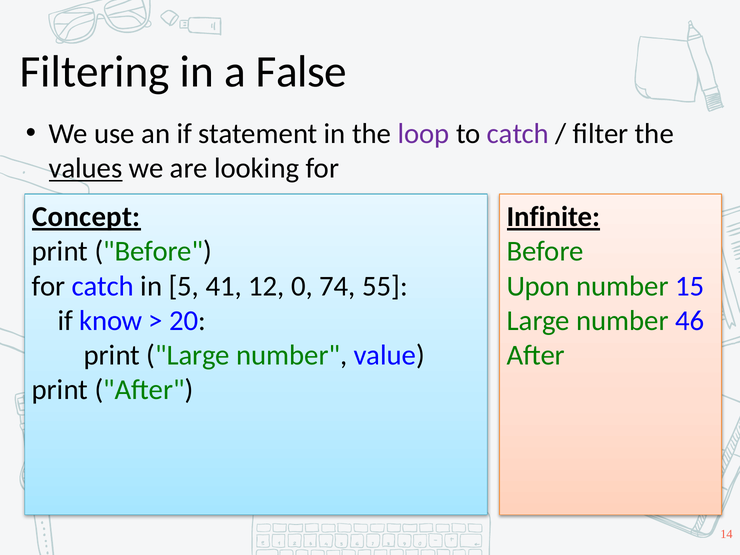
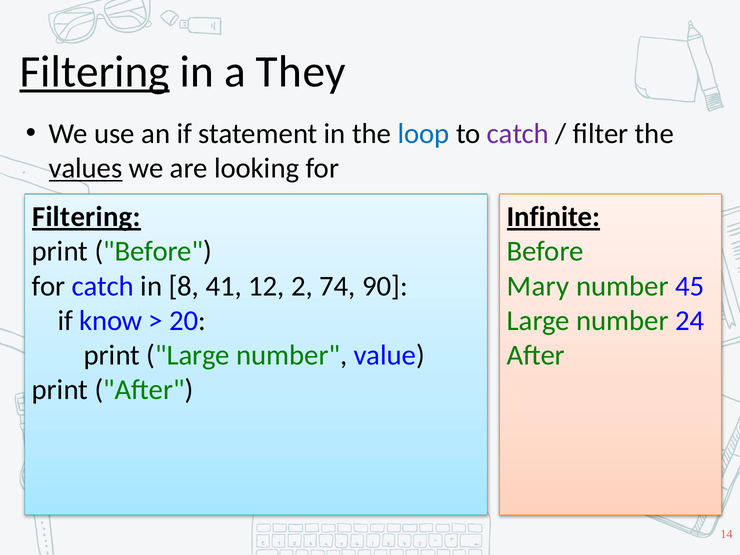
Filtering underline: none -> present (95, 72)
False: False -> They (301, 72)
loop colour: purple -> blue (424, 134)
Concept: Concept -> Filtering (86, 217)
5: 5 -> 8 (184, 286)
0: 0 -> 2 (302, 286)
55: 55 -> 90 (385, 286)
Upon: Upon -> Mary (538, 286)
15: 15 -> 45 (690, 286)
46: 46 -> 24 (690, 321)
